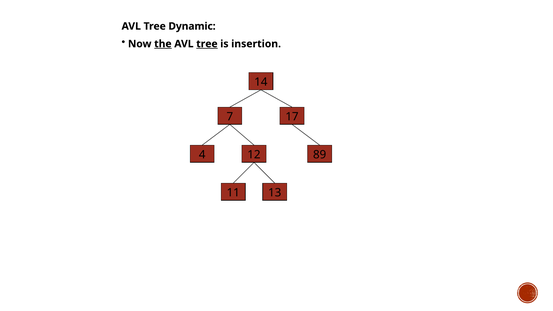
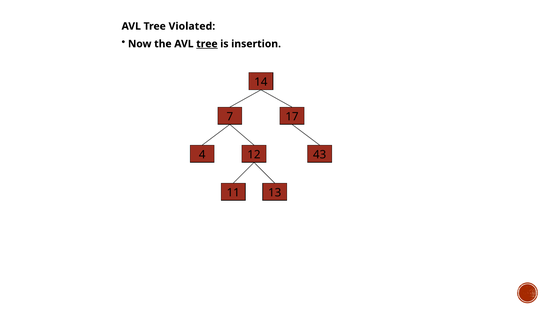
Dynamic: Dynamic -> Violated (192, 26)
the underline: present -> none (163, 44)
89: 89 -> 43 (320, 155)
